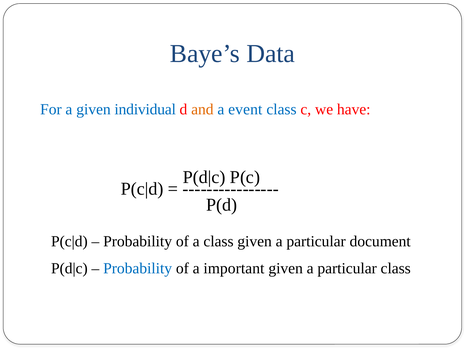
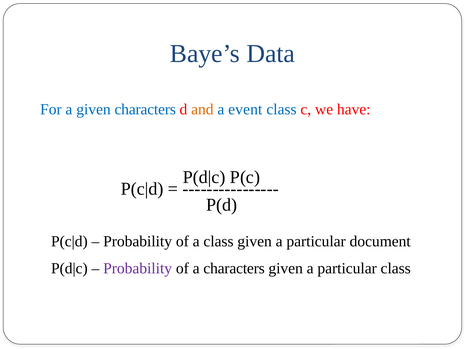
given individual: individual -> characters (145, 109)
Probability colour: blue -> purple (138, 268)
a important: important -> characters (234, 268)
